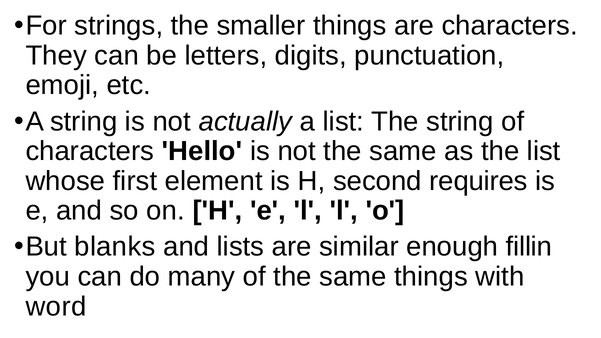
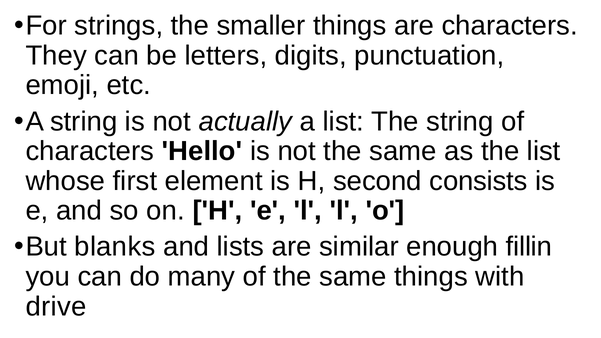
requires: requires -> consists (479, 181)
word: word -> drive (56, 307)
